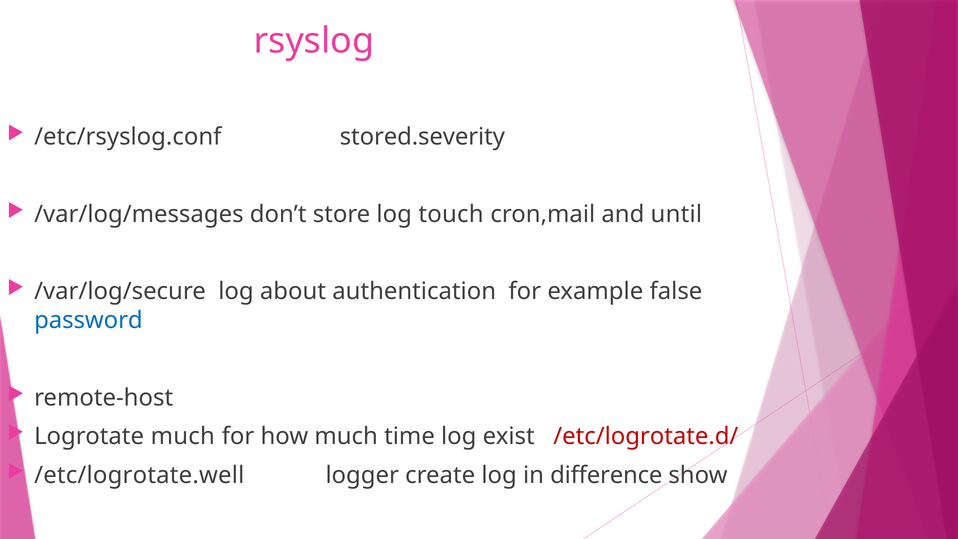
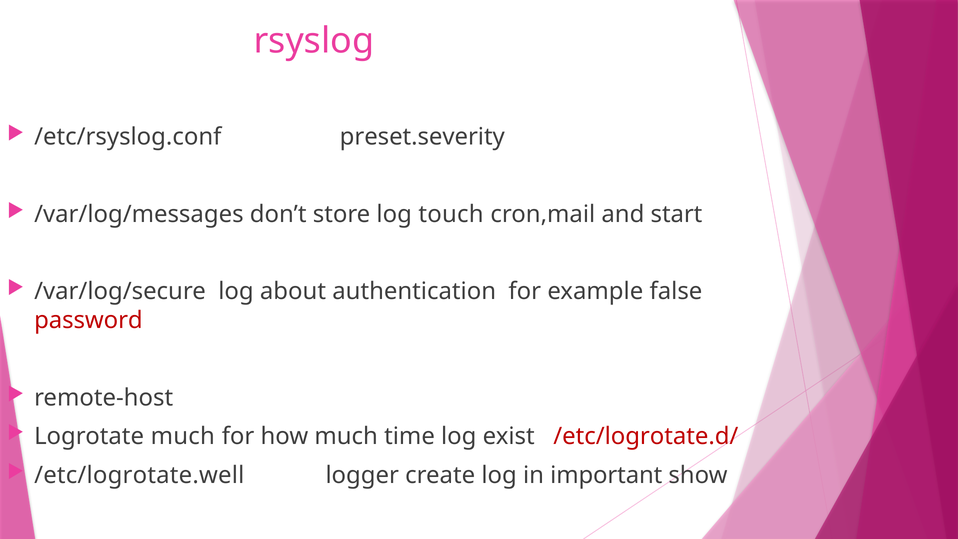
stored.severity: stored.severity -> preset.severity (422, 137)
until: until -> start (677, 214)
password colour: blue -> red (88, 320)
difference: difference -> important (606, 475)
